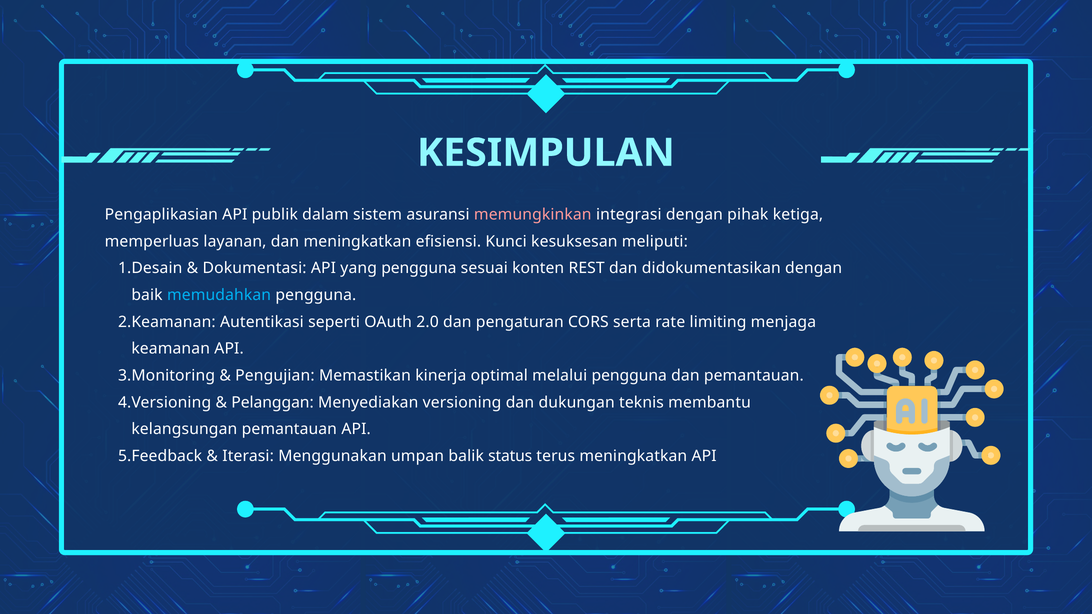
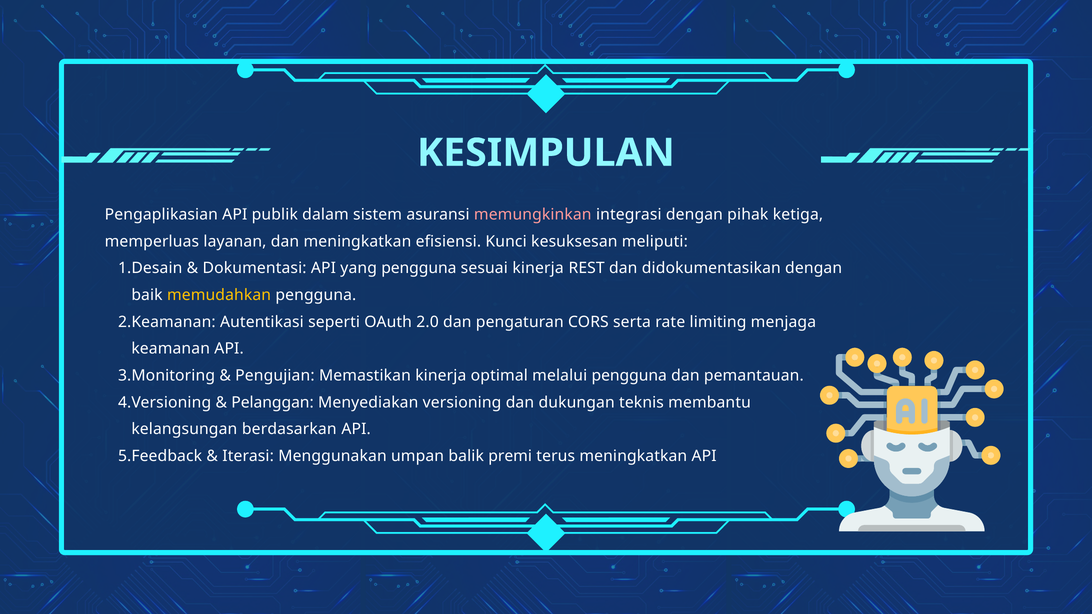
sesuai konten: konten -> kinerja (538, 268)
memudahkan colour: light blue -> yellow (219, 295)
kelangsungan pemantauan: pemantauan -> berdasarkan (289, 429)
status: status -> premi (510, 456)
